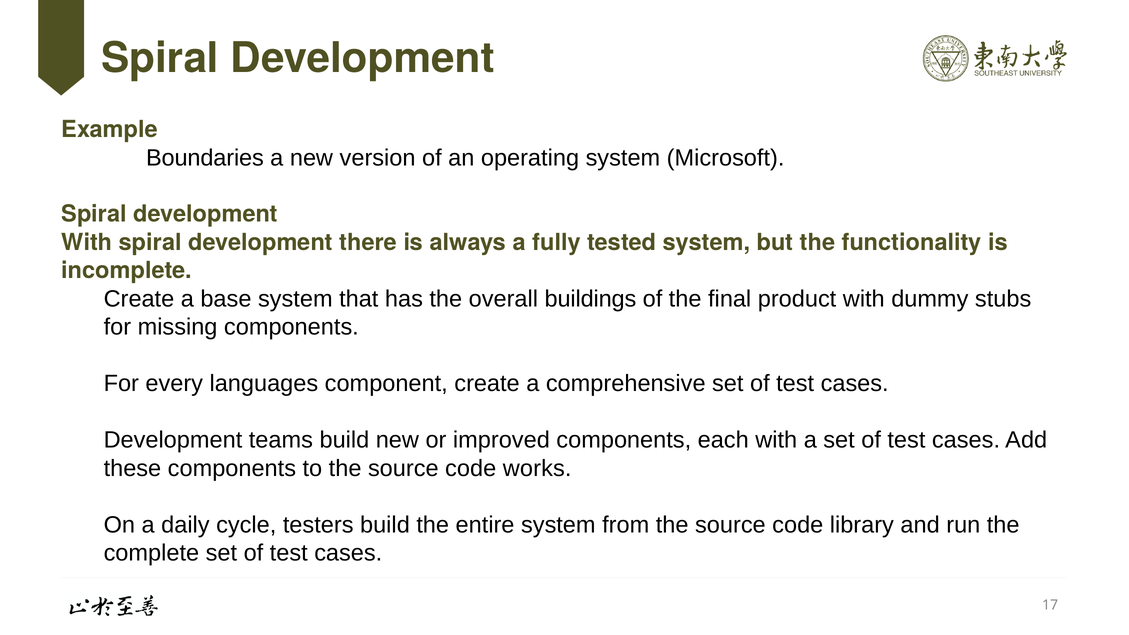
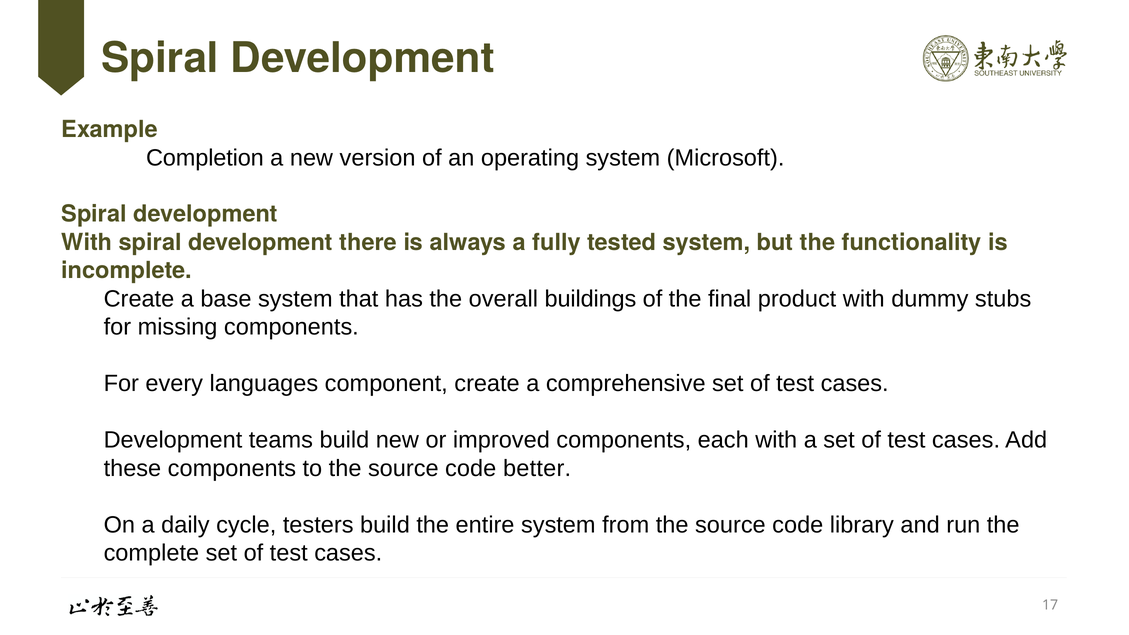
Boundaries: Boundaries -> Completion (205, 158)
works: works -> better (537, 468)
